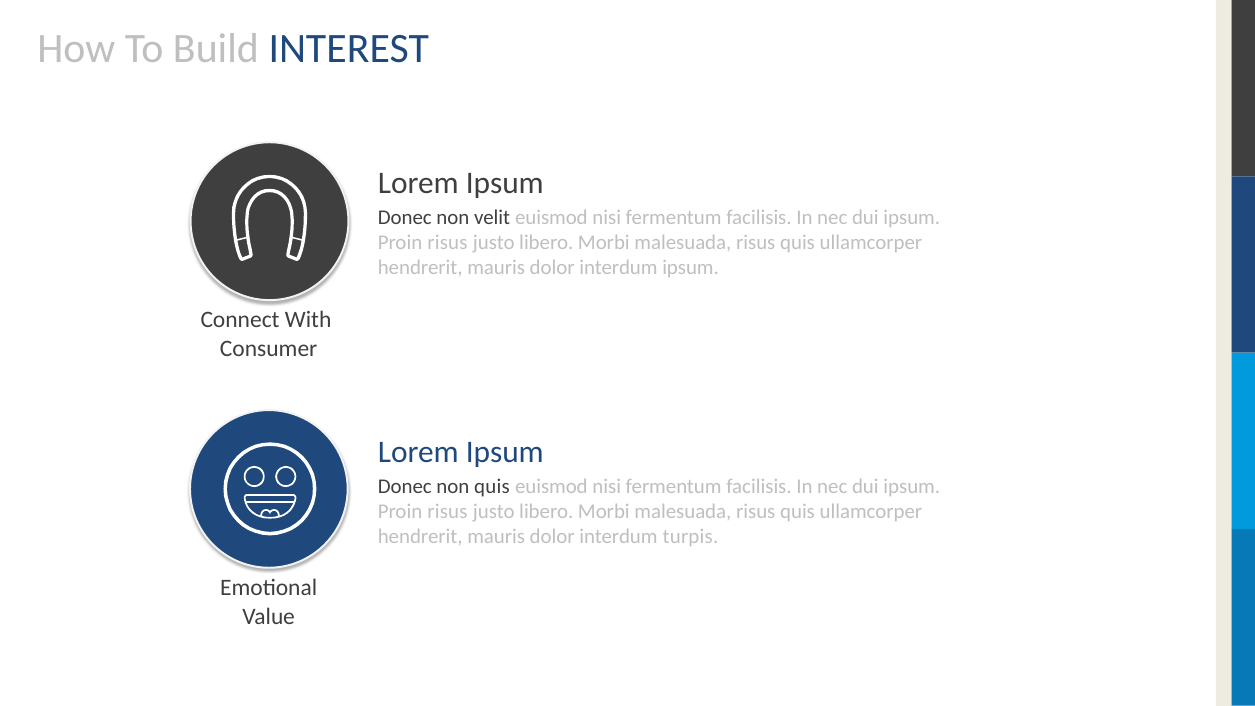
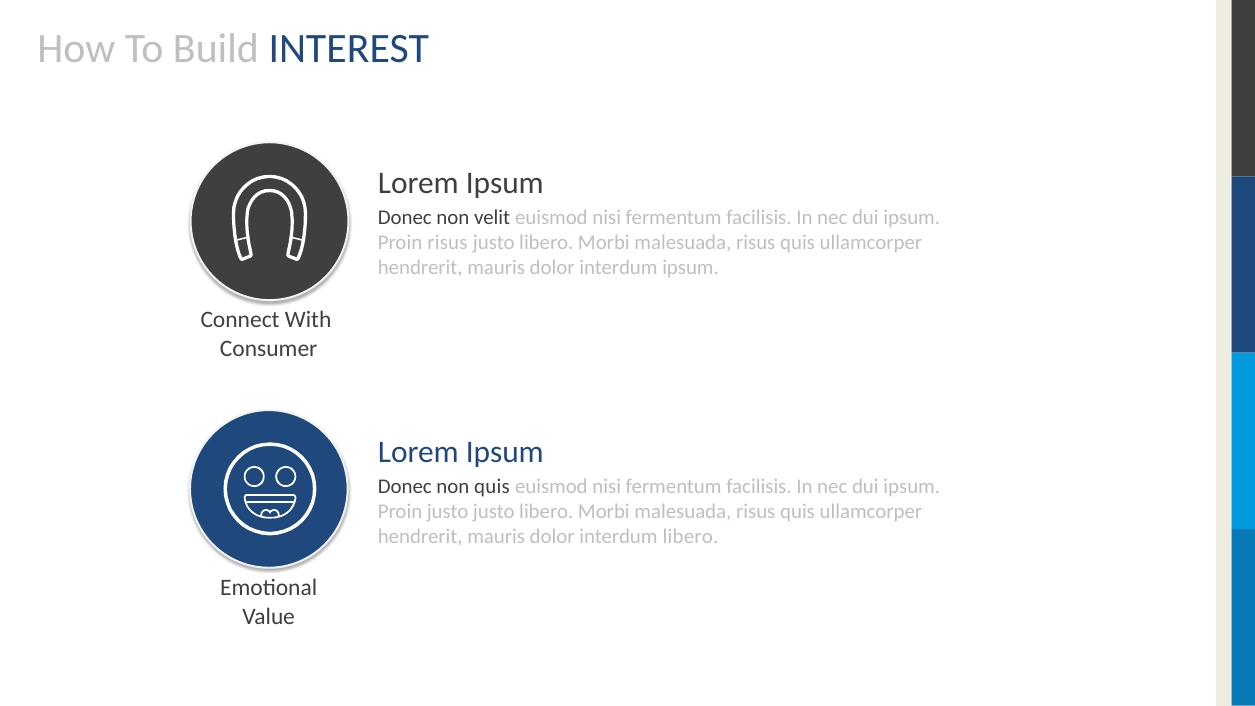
risus: risus -> justo (448, 512)
interdum turpis: turpis -> libero (690, 537)
